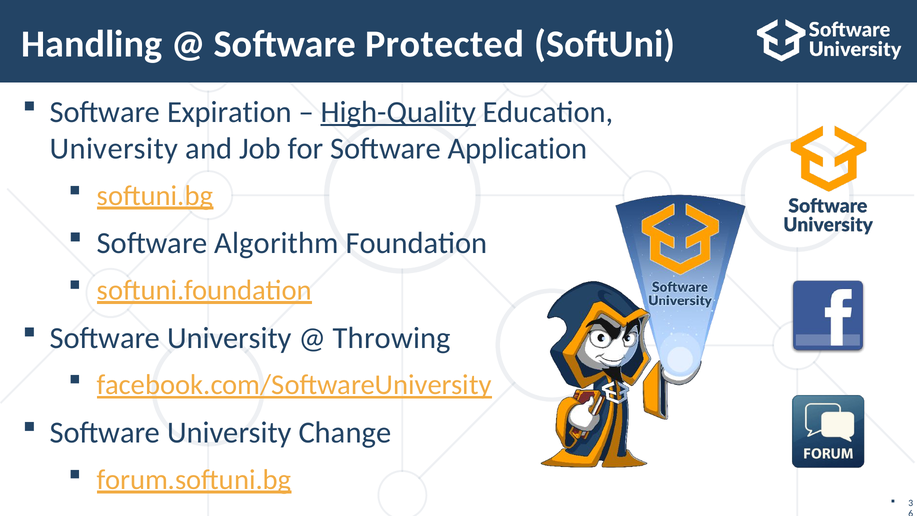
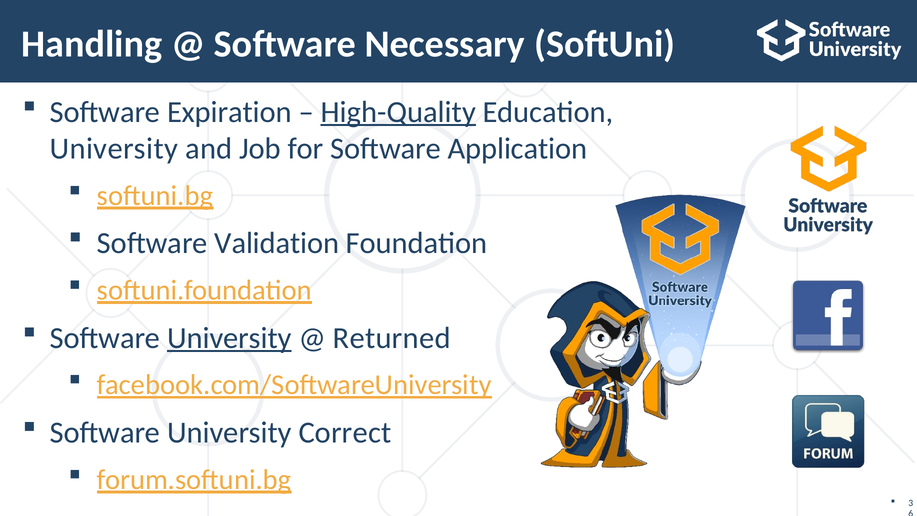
Protected: Protected -> Necessary (445, 44)
Algorithm: Algorithm -> Validation (277, 243)
University underline: none -> present (229, 338)
Throwing: Throwing -> Returned (392, 338)
Change: Change -> Correct (345, 433)
